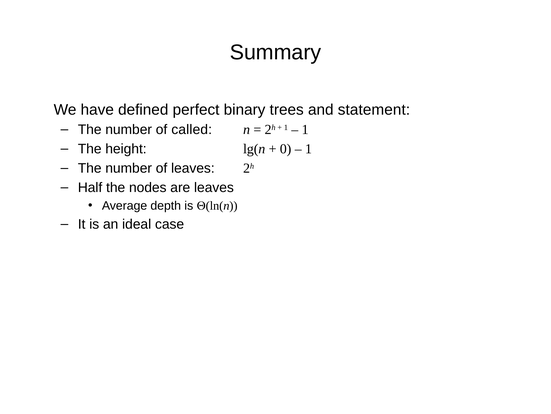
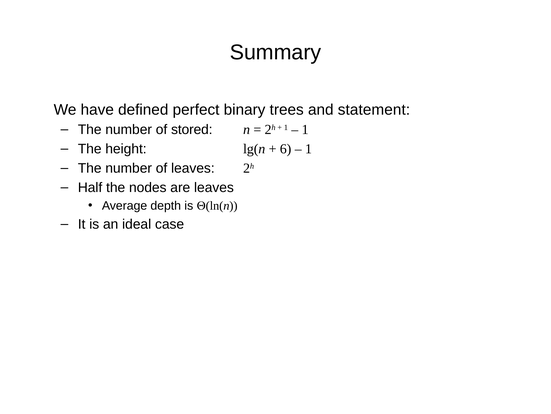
called: called -> stored (192, 130)
0: 0 -> 6 (286, 149)
